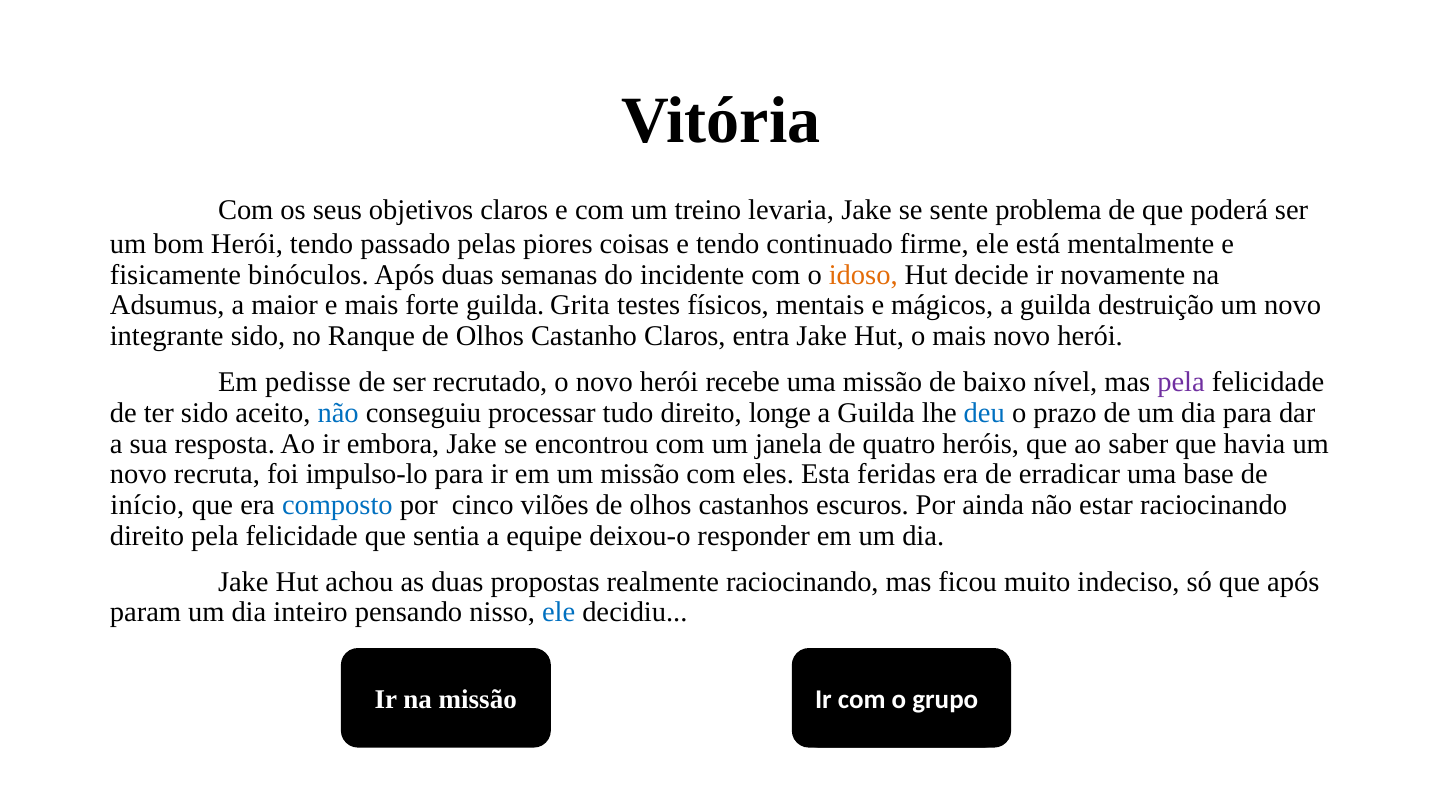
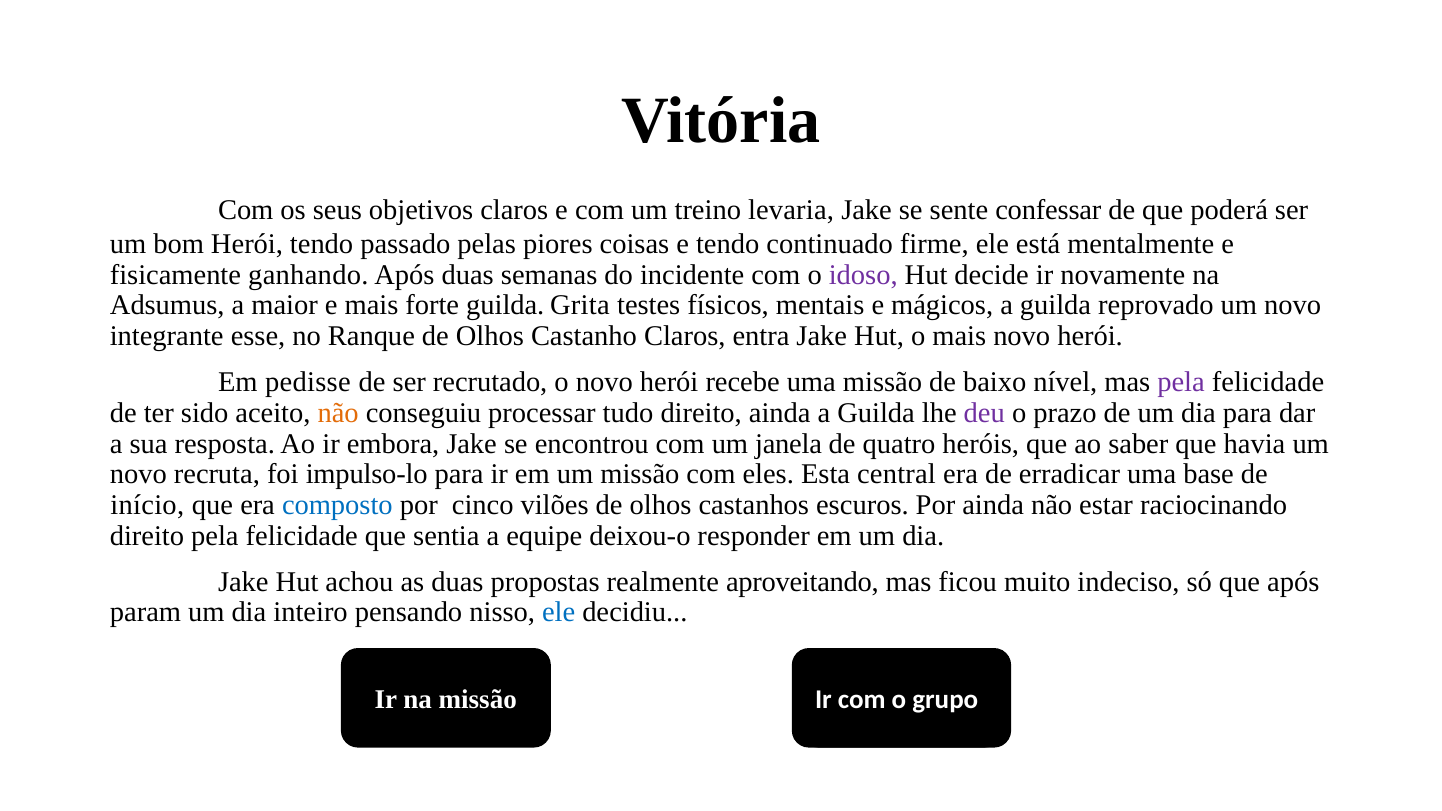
problema: problema -> confessar (1048, 210)
binóculos: binóculos -> ganhando (308, 275)
idoso colour: orange -> purple (863, 275)
destruição: destruição -> reprovado (1156, 306)
integrante sido: sido -> esse (258, 336)
não colour: blue -> orange (338, 413)
direito longe: longe -> ainda (780, 413)
deu colour: blue -> purple (984, 413)
feridas: feridas -> central (896, 474)
realmente raciocinando: raciocinando -> aproveitando (802, 582)
